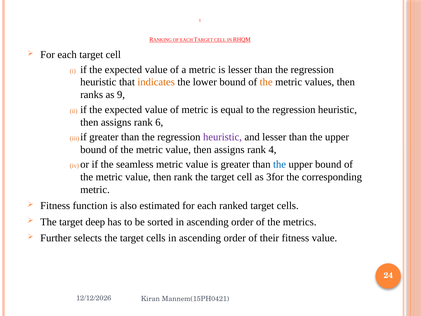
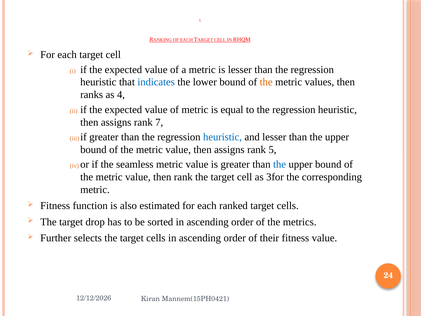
indicates colour: orange -> blue (156, 82)
9: 9 -> 4 (121, 95)
6: 6 -> 7 (159, 122)
heuristic colour: purple -> blue (223, 137)
4: 4 -> 5 (272, 149)
deep: deep -> drop (95, 222)
